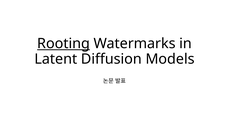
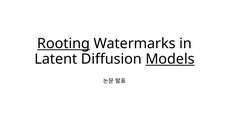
Models underline: none -> present (170, 59)
